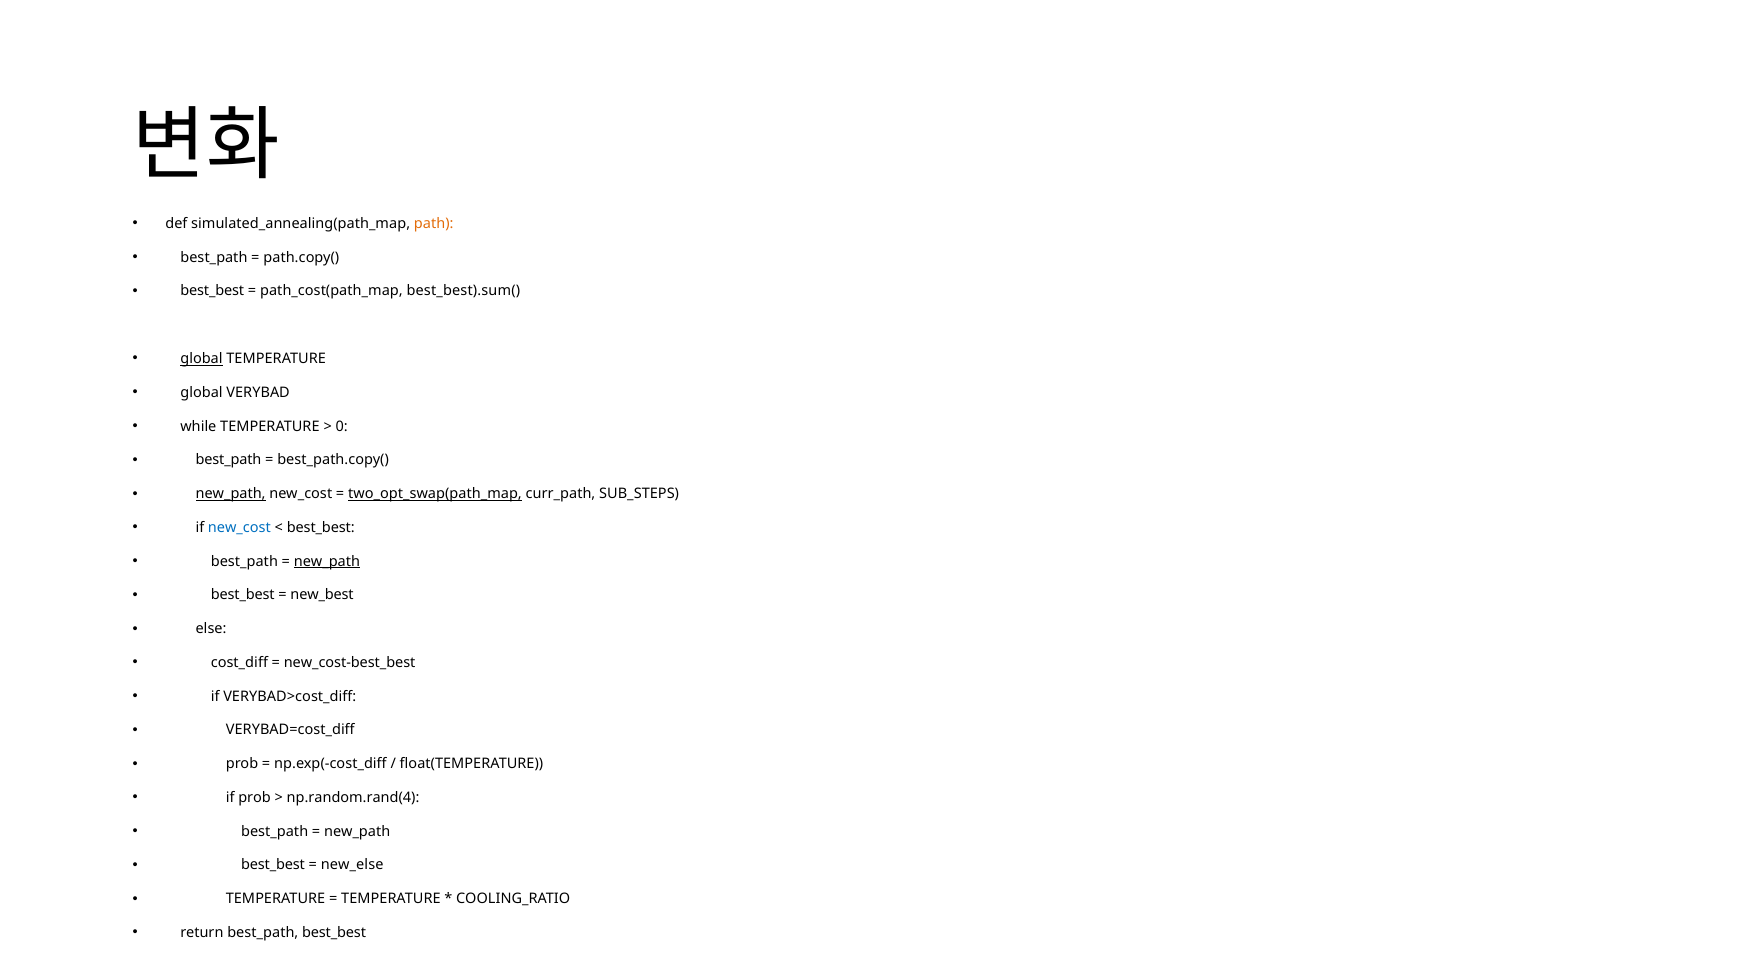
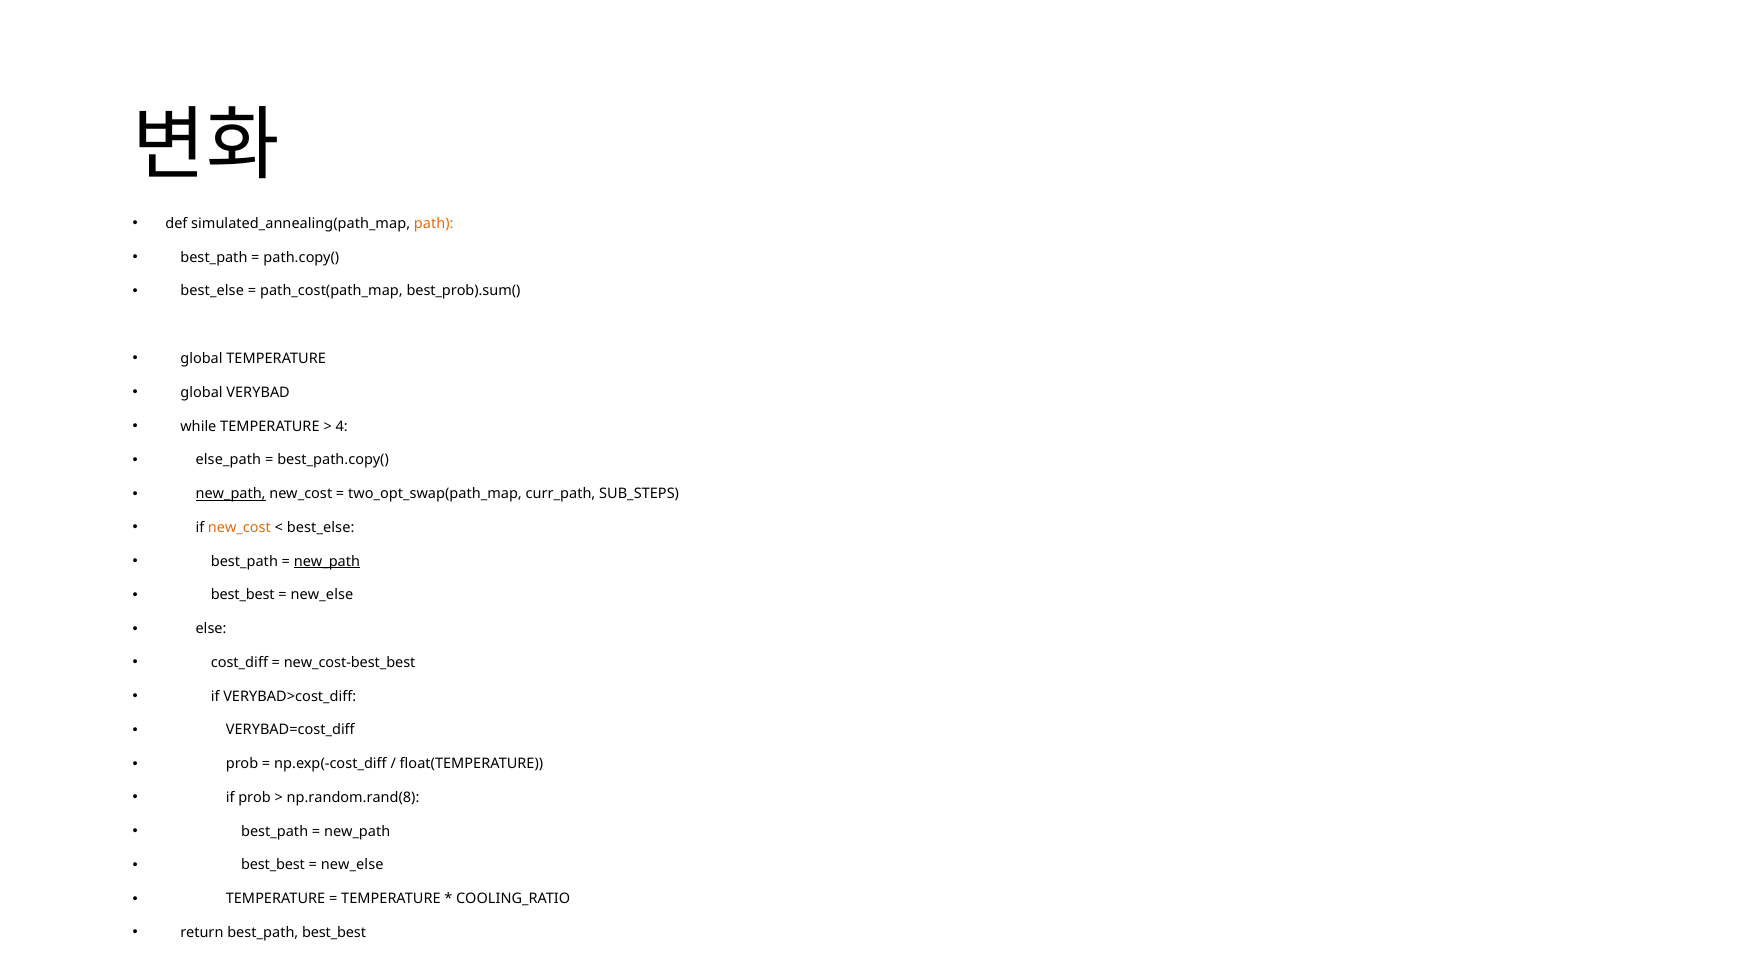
best_best: best_best -> best_else (212, 291)
best_best).sum(: best_best).sum( -> best_prob).sum( (463, 291)
global underline: present -> none (201, 359)
0: 0 -> 4 (342, 426)
best_path: best_path -> else_path (228, 460)
two_opt_swap(path_map underline: present -> none (435, 494)
new_cost colour: blue -> orange (239, 528)
best_best: best_best -> best_else (321, 528)
new_best: new_best -> new_else (322, 595)
np.random.rand(4: np.random.rand(4 -> np.random.rand(8 (353, 798)
